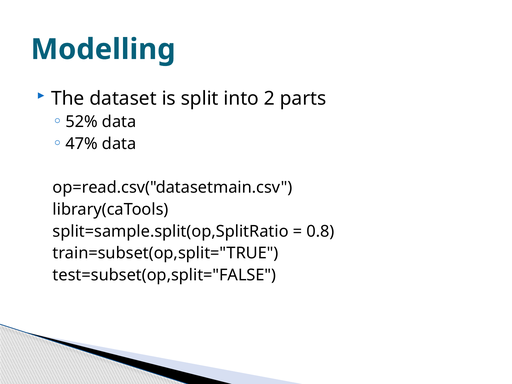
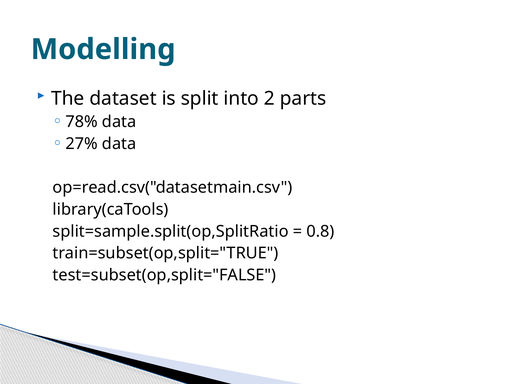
52%: 52% -> 78% (82, 122)
47%: 47% -> 27% (82, 144)
